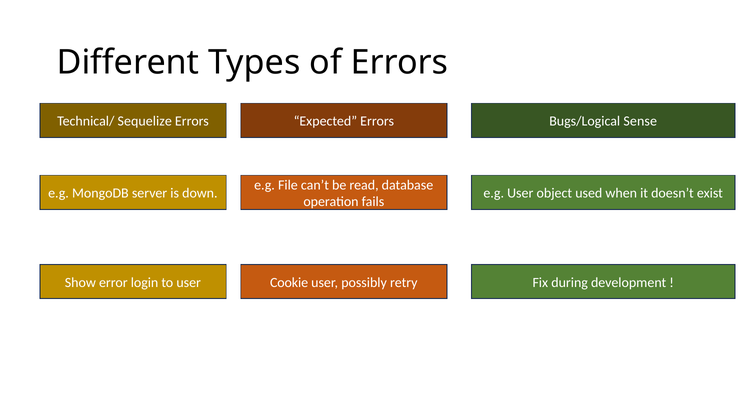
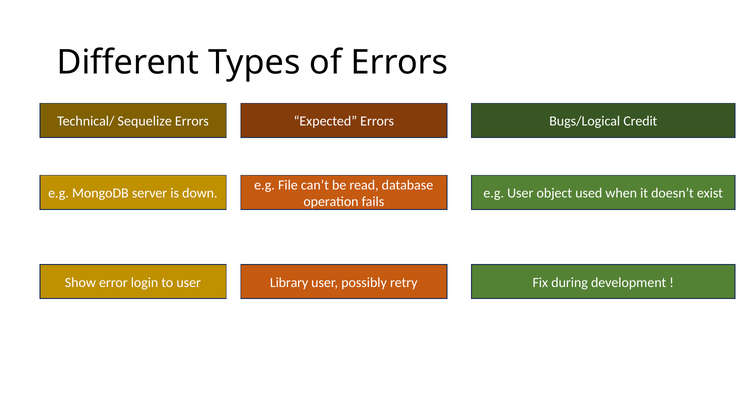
Sense: Sense -> Credit (640, 121)
Cookie: Cookie -> Library (289, 283)
